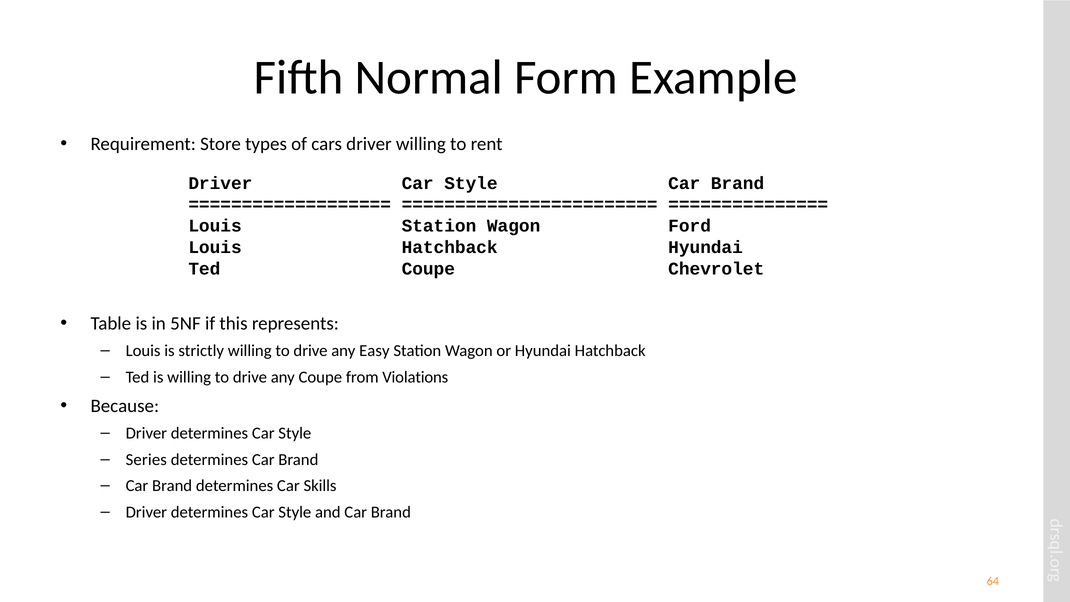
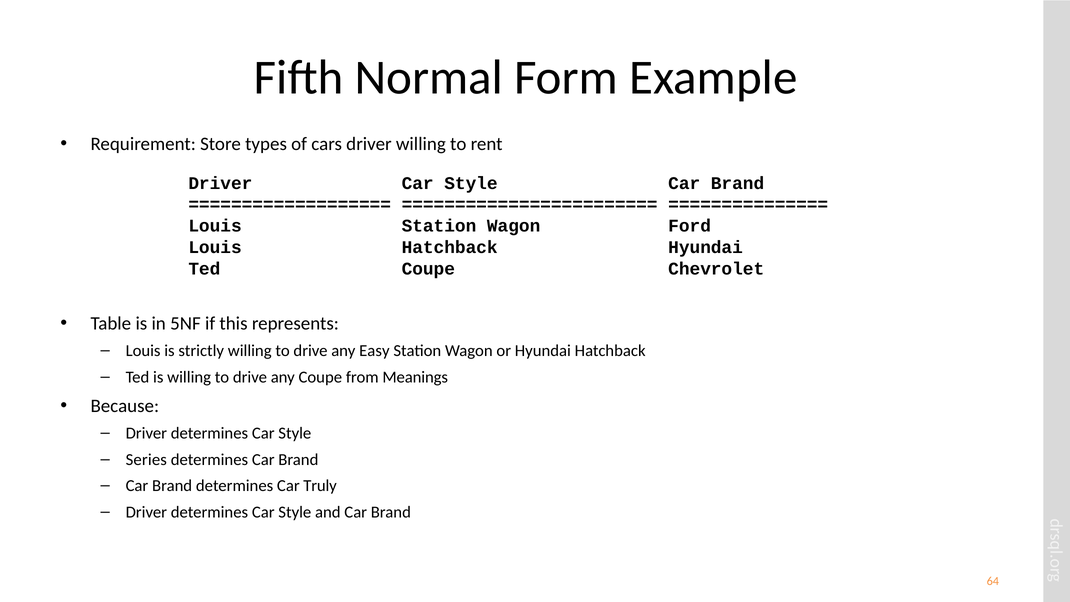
Violations: Violations -> Meanings (415, 377)
Skills: Skills -> Truly (320, 486)
